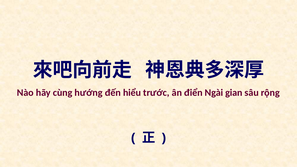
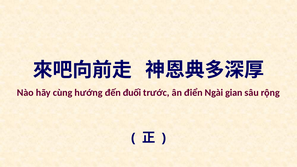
hiểu: hiểu -> đuối (132, 93)
